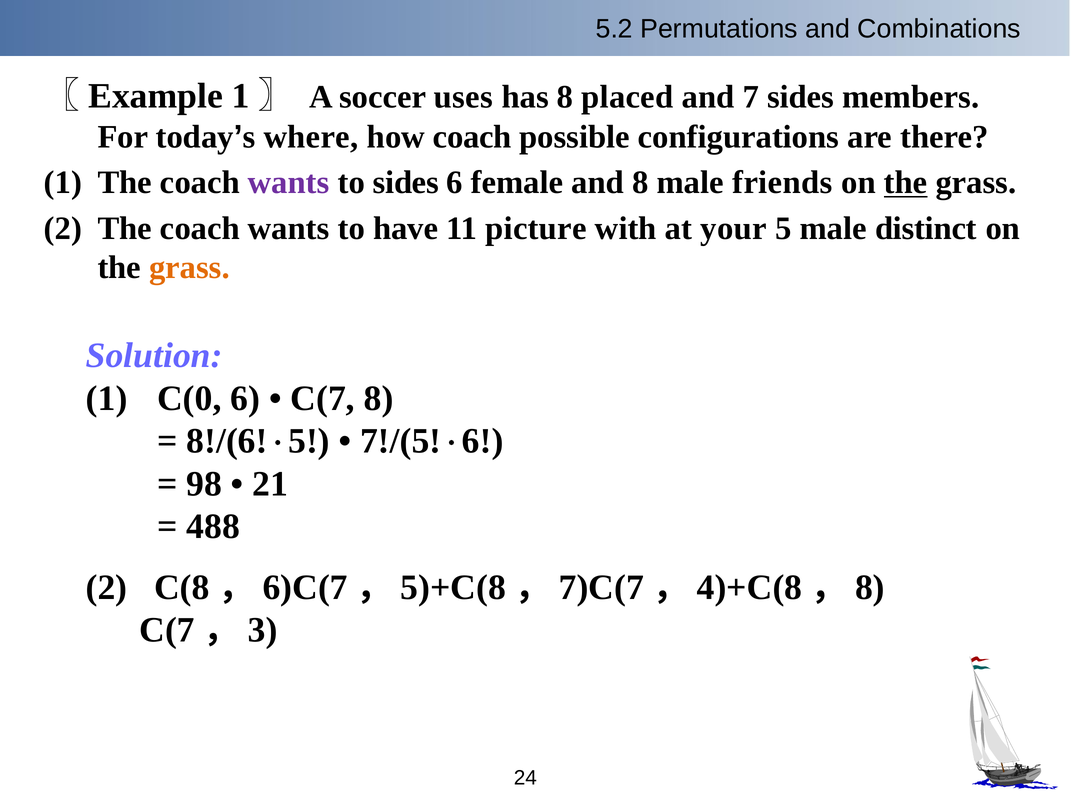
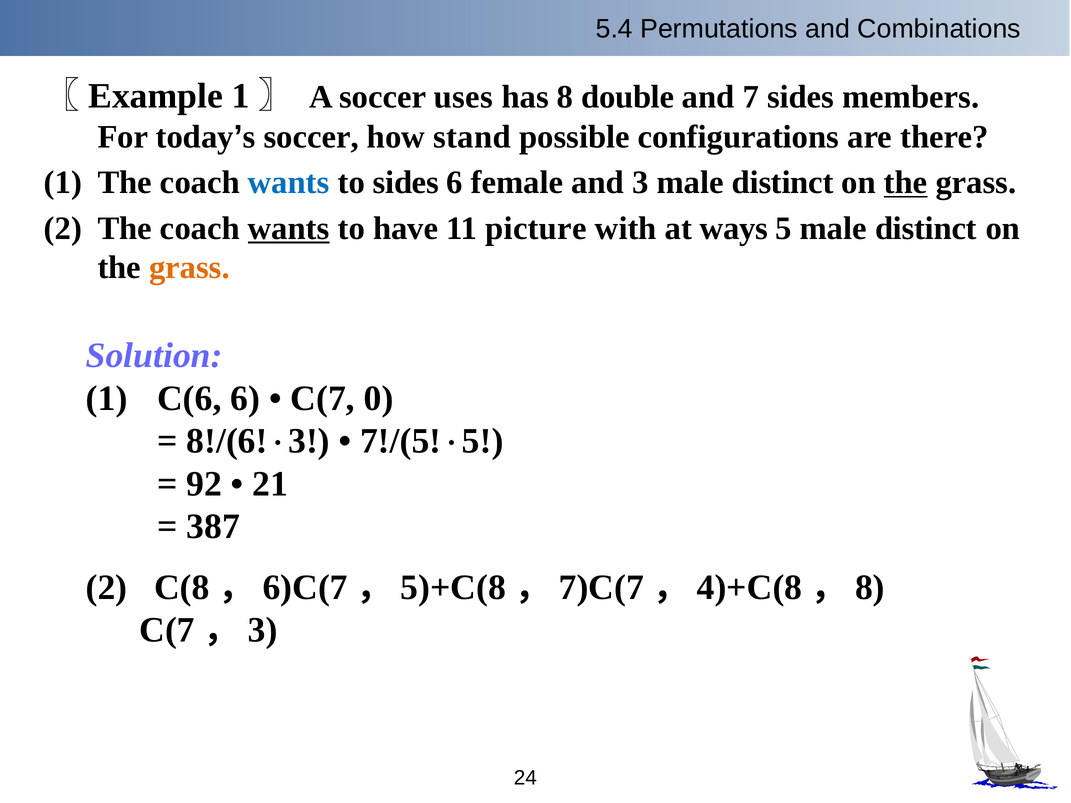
5.2: 5.2 -> 5.4 (614, 29)
placed: placed -> double (628, 97)
today’s where: where -> soccer (311, 137)
how coach: coach -> stand (472, 137)
wants colour: purple -> blue (289, 183)
and 8: 8 -> 3 (640, 183)
friends: friends -> distinct (783, 183)
wants underline: none -> present (289, 229)
your: your -> ways (734, 229)
C(0: C(0 -> C(6 (189, 398)
C(7 8: 8 -> 0 (379, 398)
5: 5 -> 3 (309, 441)
6: 6 -> 5 (483, 441)
98: 98 -> 92 (204, 484)
488: 488 -> 387 (213, 527)
